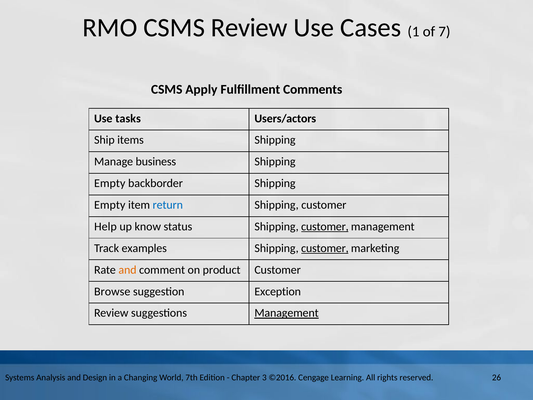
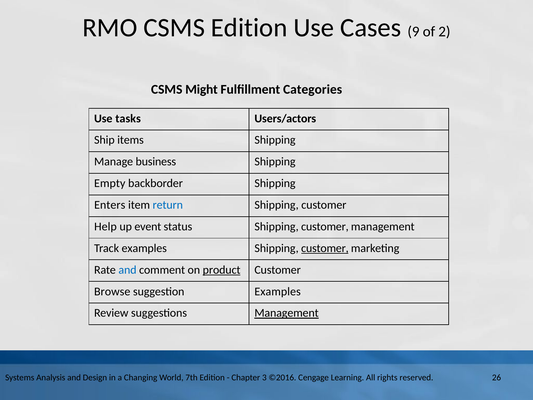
S Review: Review -> Edition (249, 28)
1: 1 -> 9 (413, 32)
7: 7 -> 2 (444, 32)
Apply: Apply -> Might (201, 89)
Comments: Comments -> Categories (313, 89)
Empty: Empty -> Enters (110, 205)
know: know -> event (148, 226)
customer underline: present -> none (325, 226)
and colour: orange -> blue (127, 270)
product underline: none -> present (222, 270)
suggestion Exception: Exception -> Examples (278, 291)
